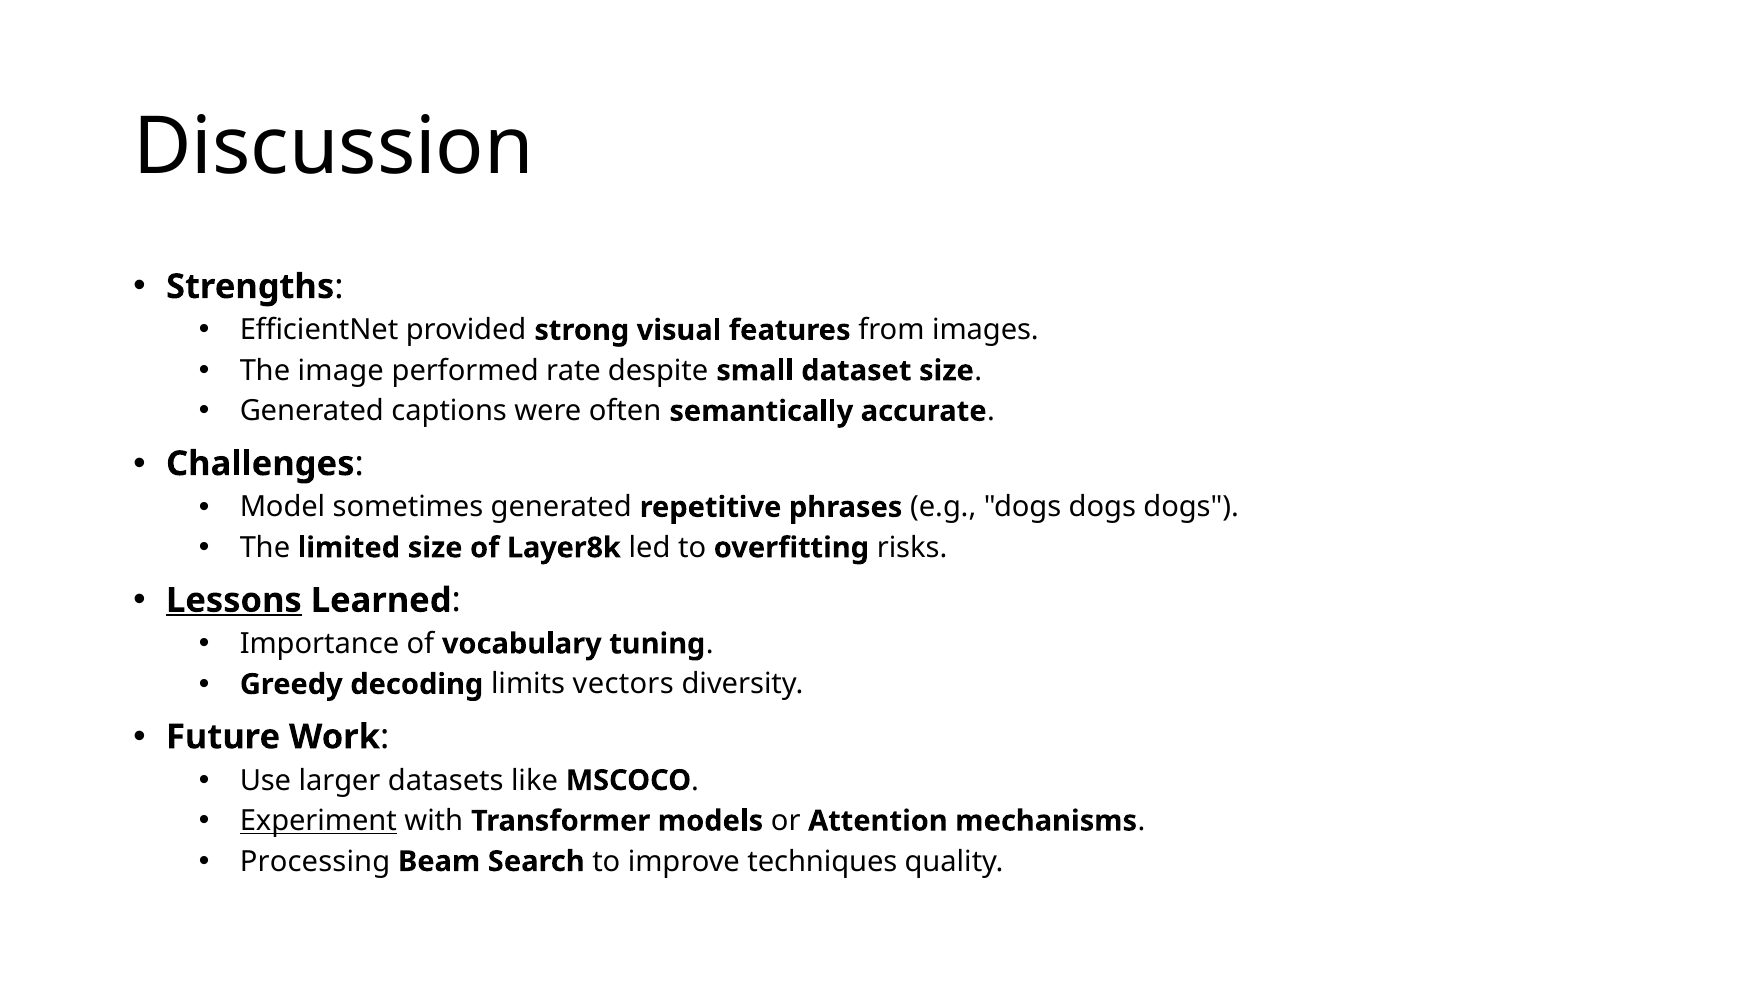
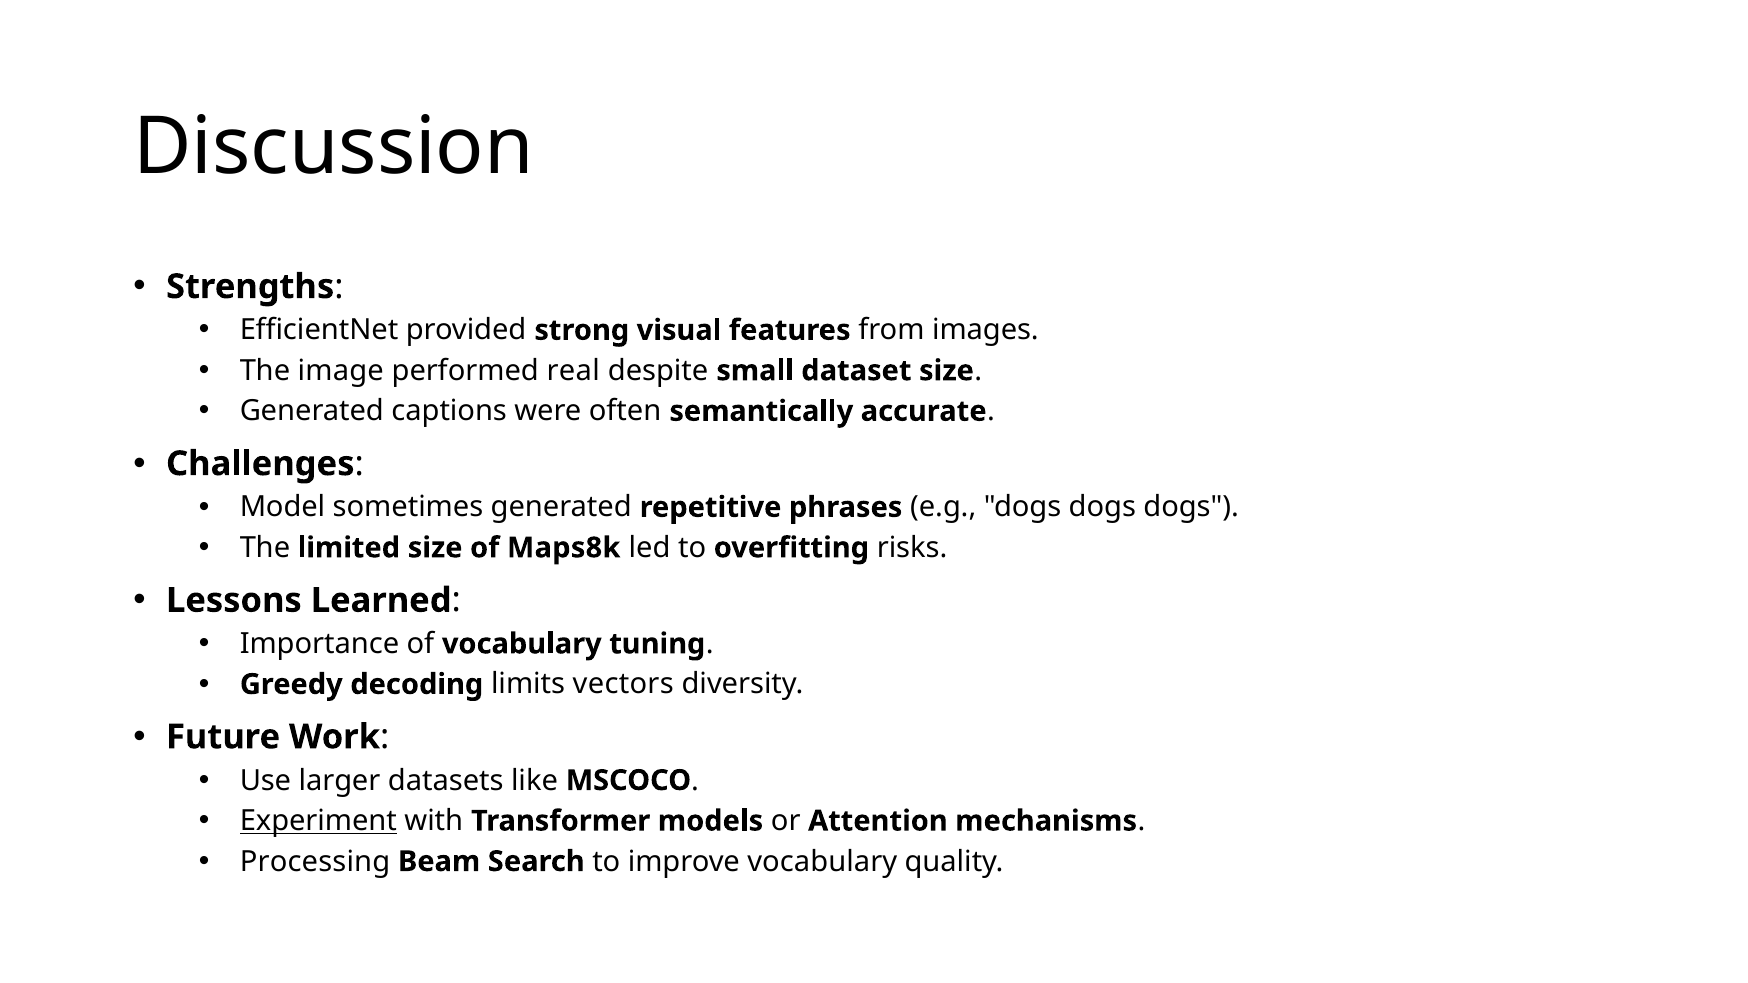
rate: rate -> real (573, 371)
Layer8k: Layer8k -> Maps8k (564, 548)
Lessons underline: present -> none (234, 601)
improve techniques: techniques -> vocabulary (822, 862)
